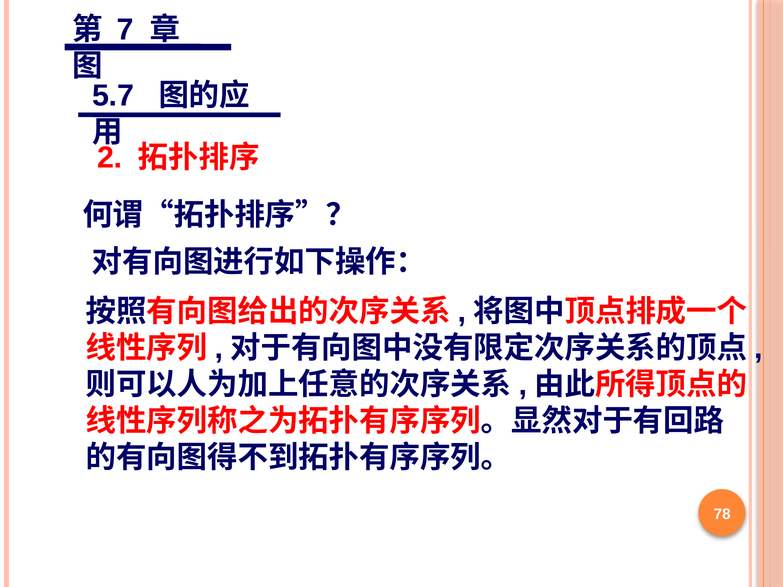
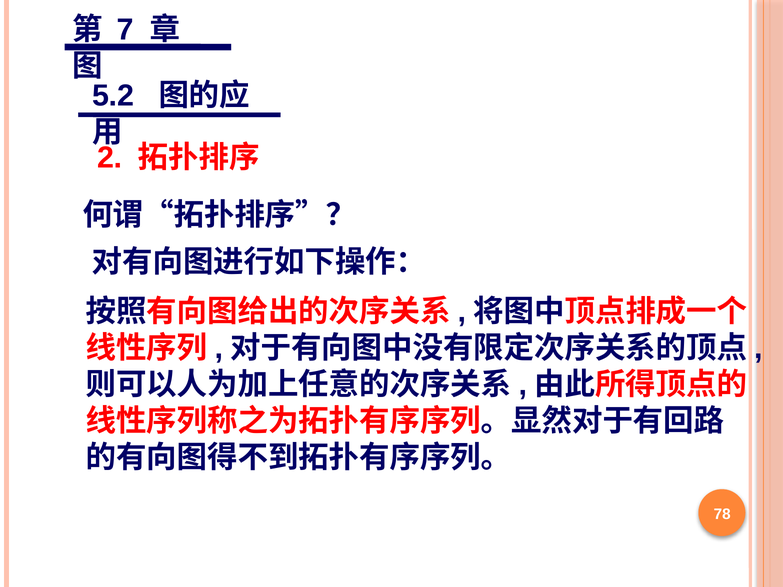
5.7: 5.7 -> 5.2 (113, 96)
